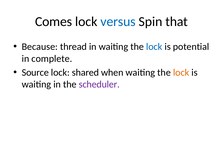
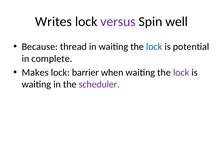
Comes: Comes -> Writes (54, 22)
versus colour: blue -> purple (118, 22)
that: that -> well (177, 22)
Source: Source -> Makes (35, 73)
shared: shared -> barrier (85, 73)
lock colour: orange -> purple (181, 73)
